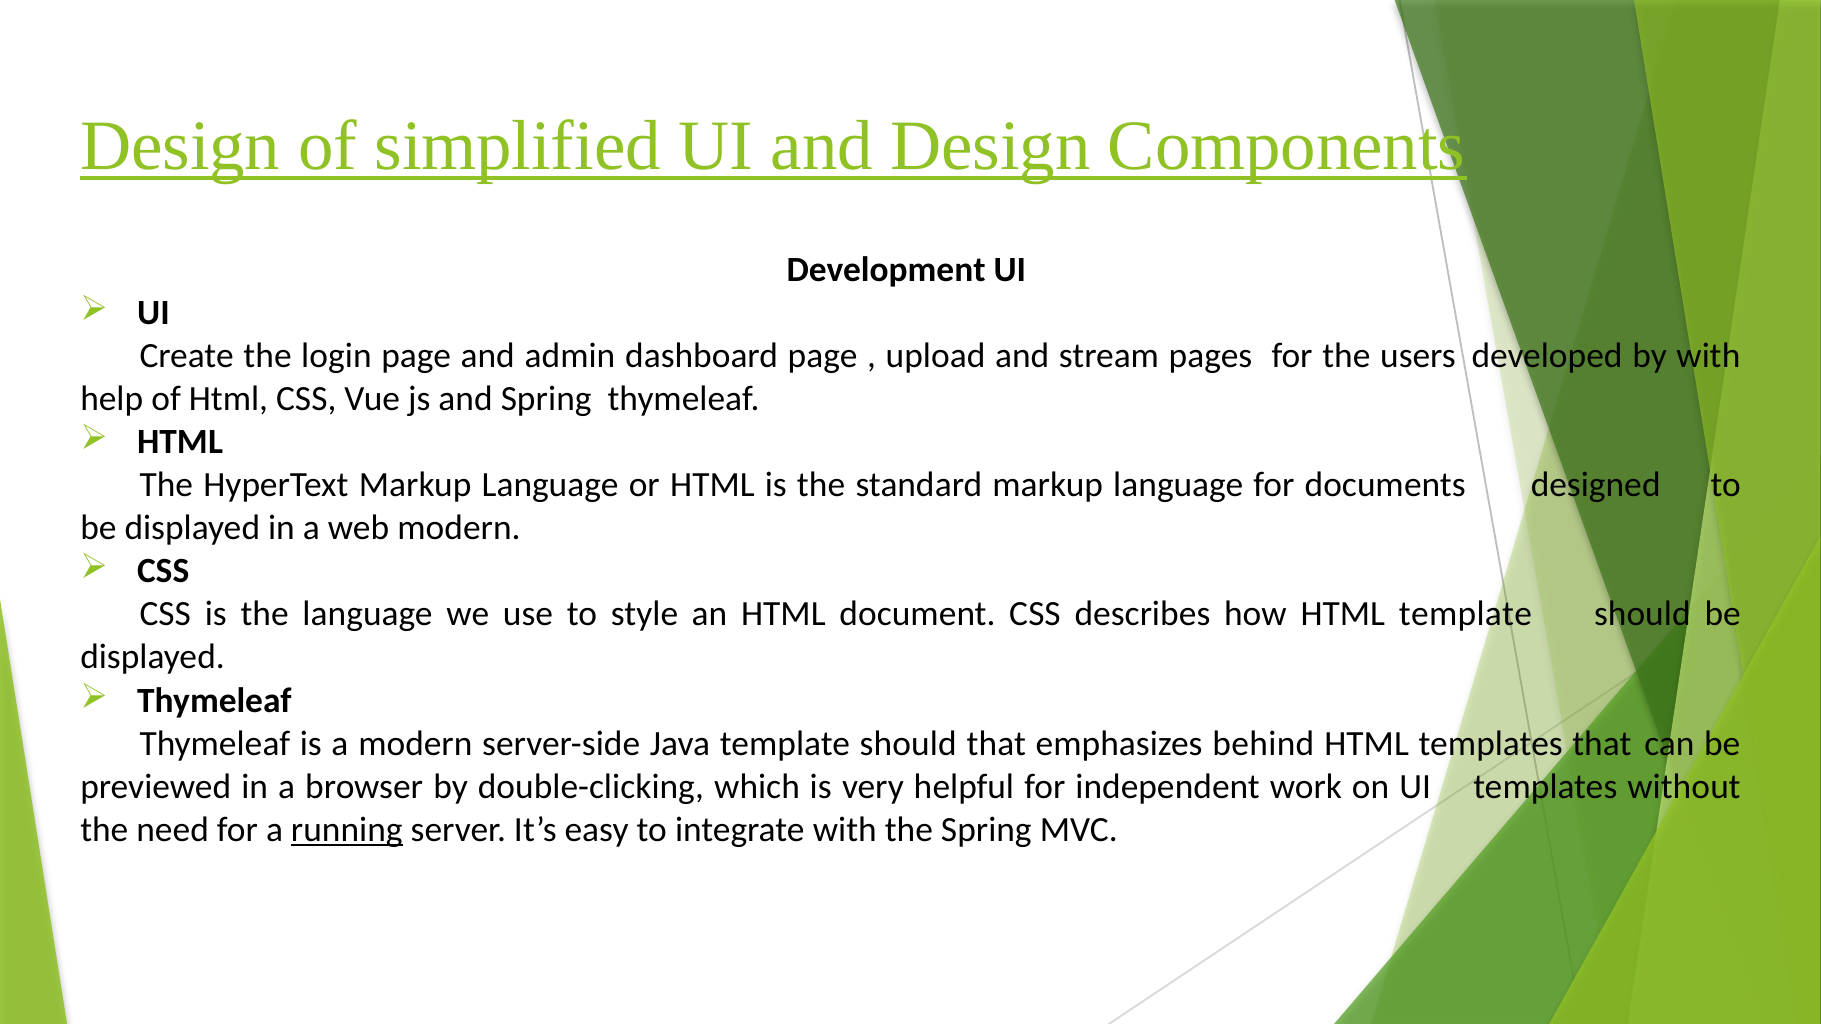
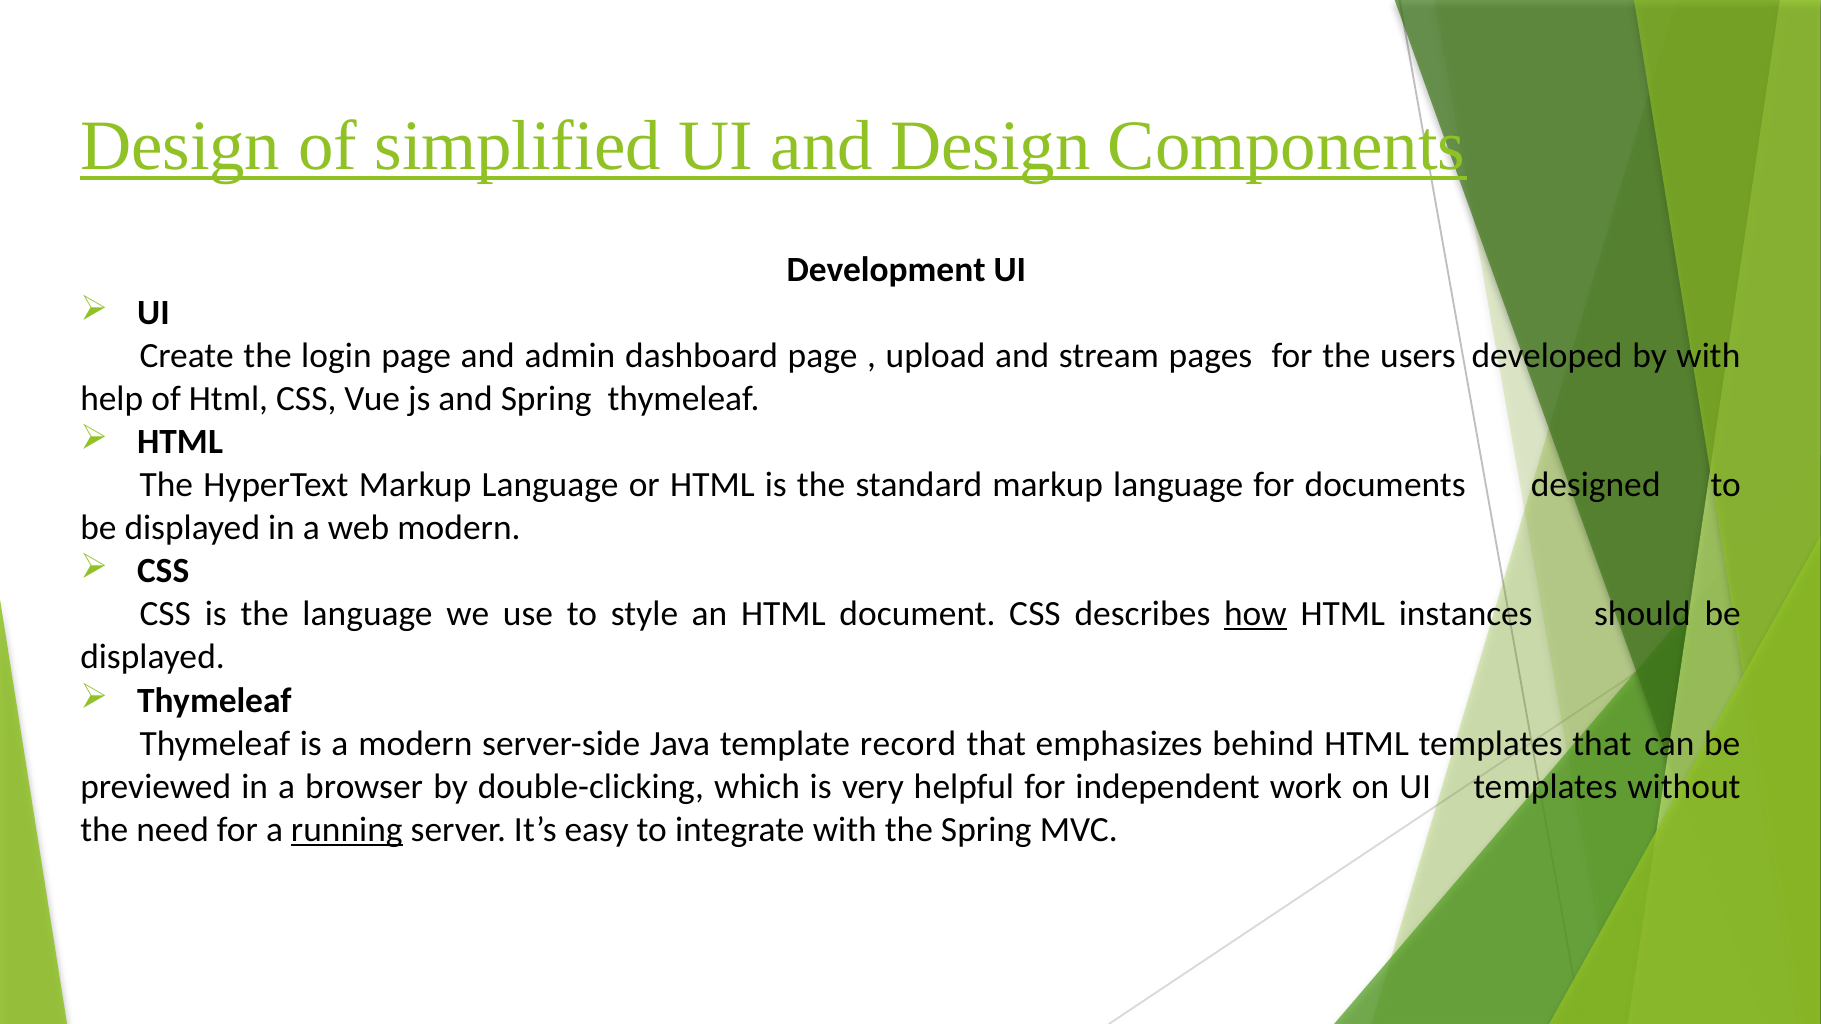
how underline: none -> present (1255, 614)
HTML template: template -> instances (1466, 614)
Java template should: should -> record (908, 744)
